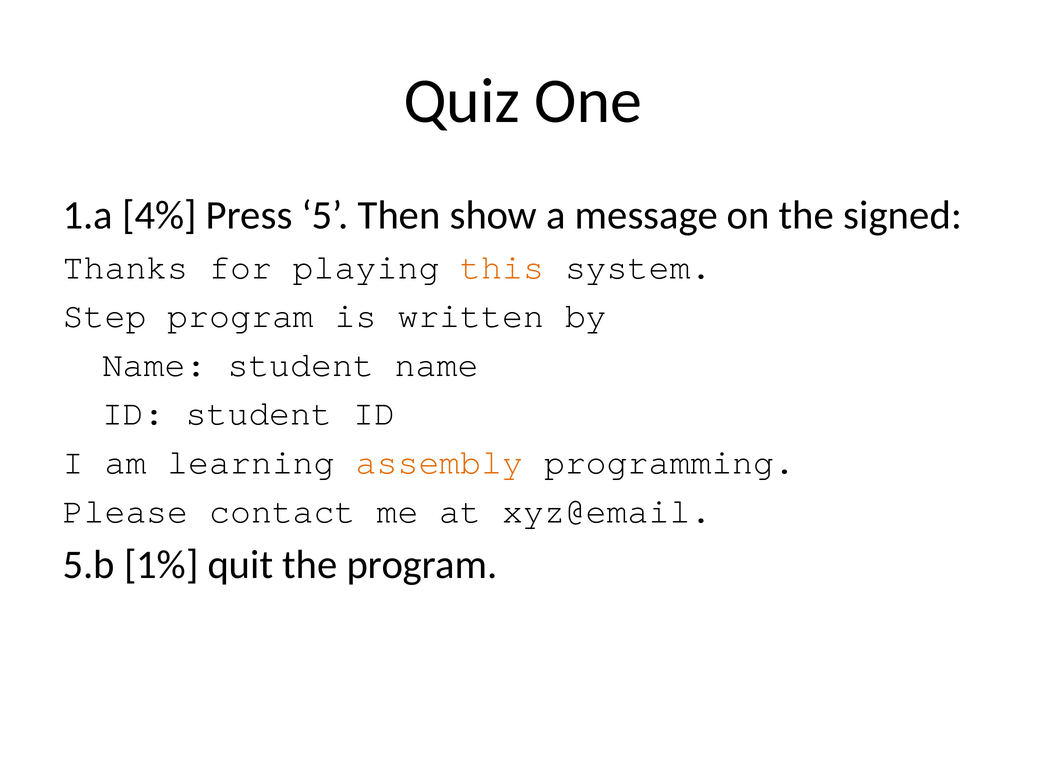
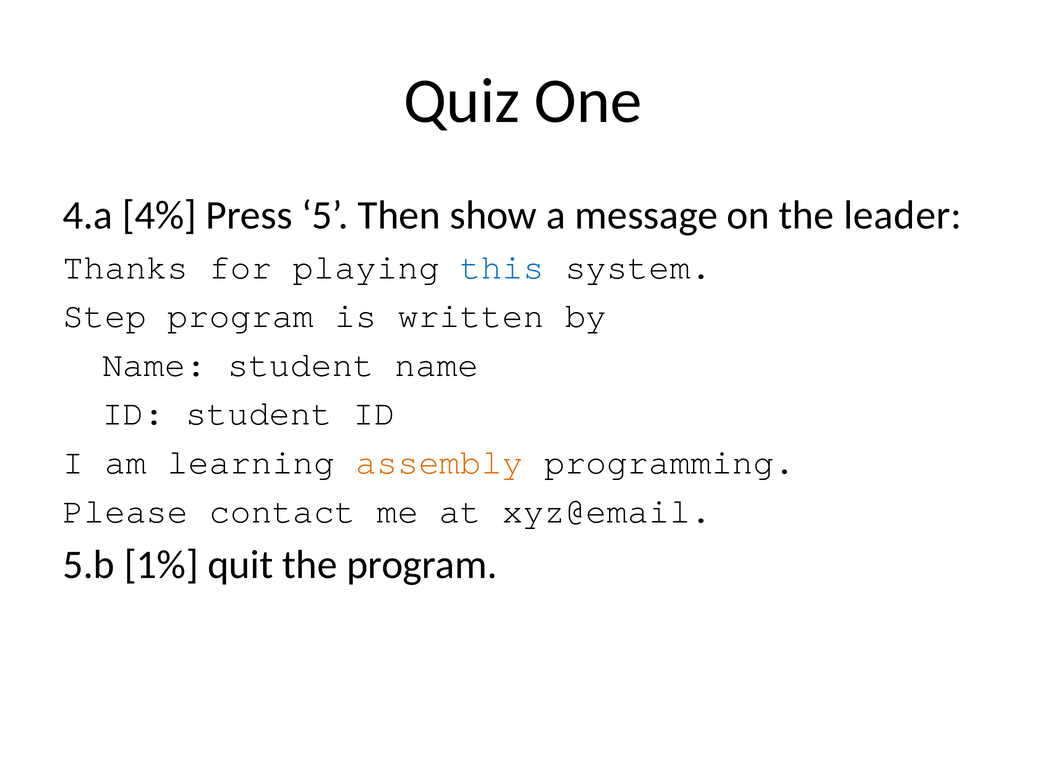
1.a: 1.a -> 4.a (88, 215)
signed: signed -> leader (903, 215)
this colour: orange -> blue (502, 267)
